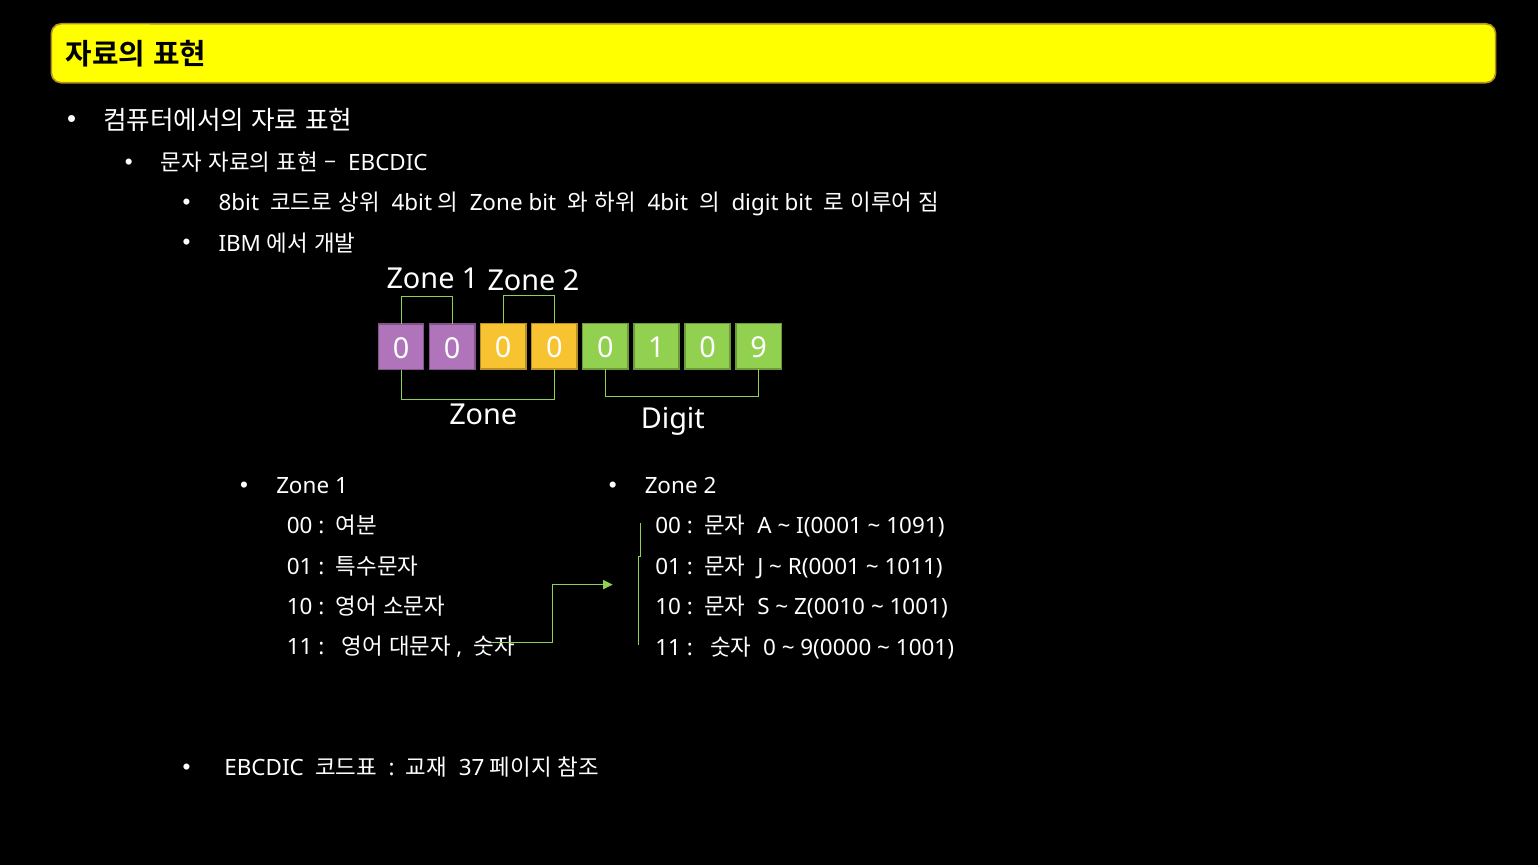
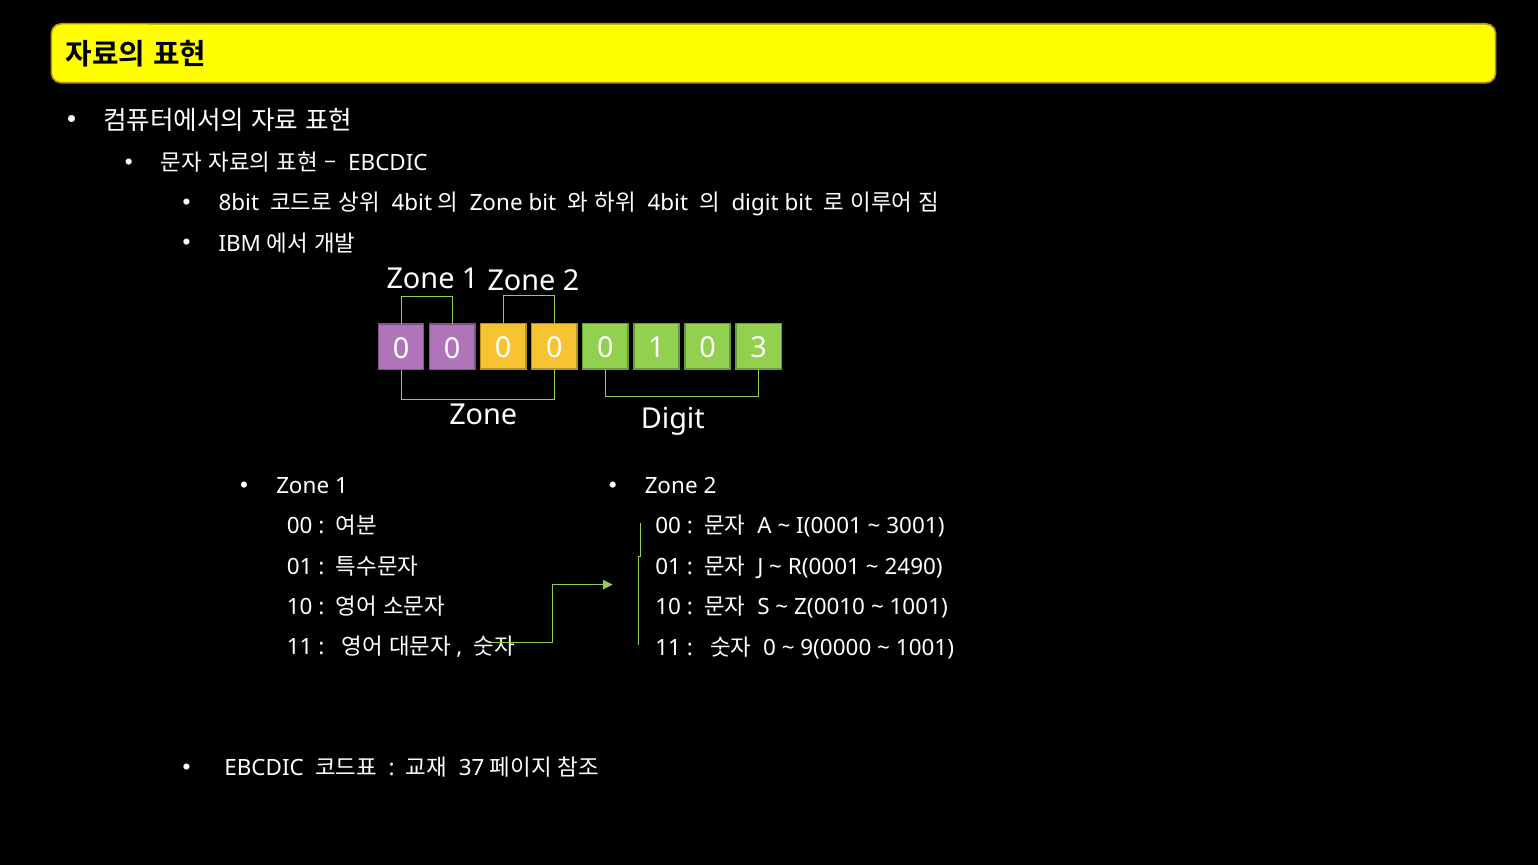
9: 9 -> 3 (759, 348)
1091: 1091 -> 3001 (915, 527)
1011: 1011 -> 2490 (914, 567)
